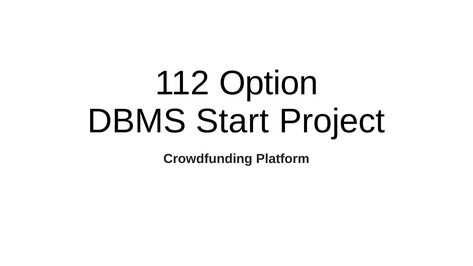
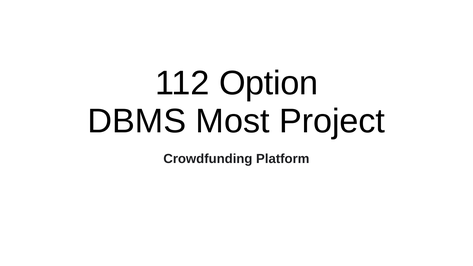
Start: Start -> Most (233, 121)
